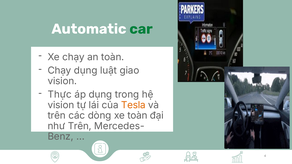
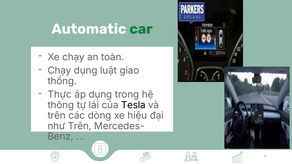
vision: vision -> thống (62, 81)
vision: vision -> thông (61, 105)
Tesla colour: orange -> black (133, 105)
xe toàn: toàn -> hiệu (137, 116)
